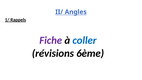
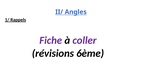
coller colour: blue -> purple (85, 40)
